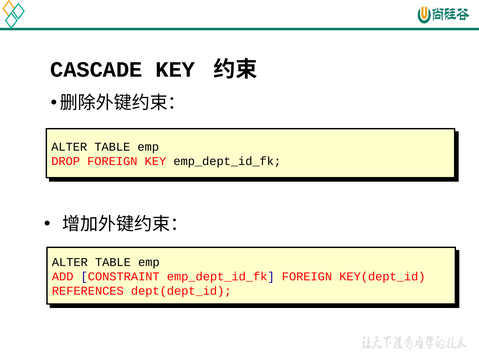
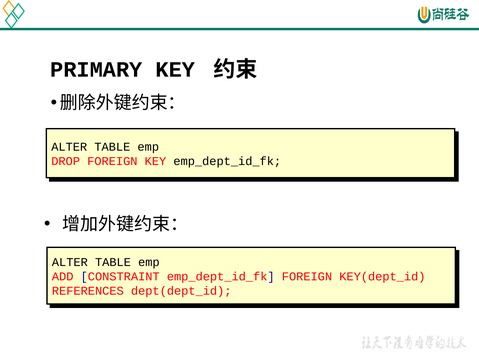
CASCADE: CASCADE -> PRIMARY (96, 70)
